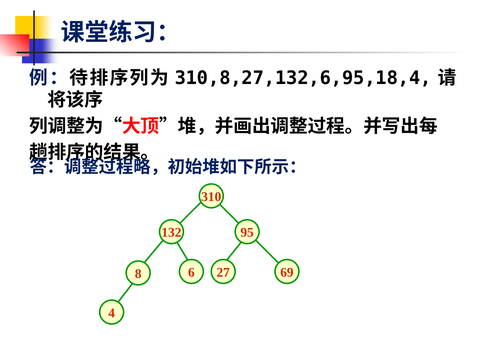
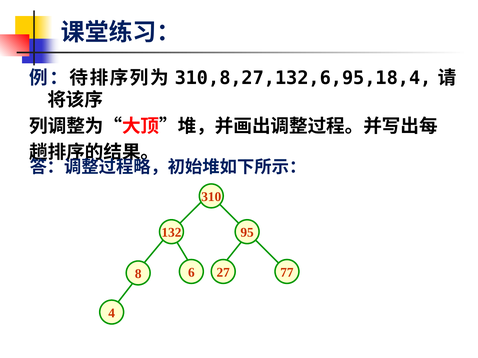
69: 69 -> 77 (287, 273)
